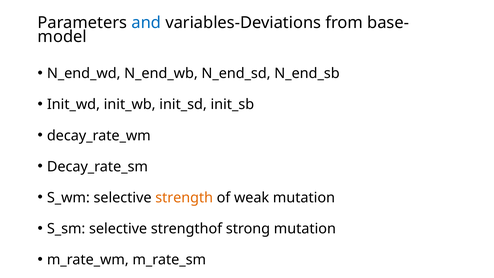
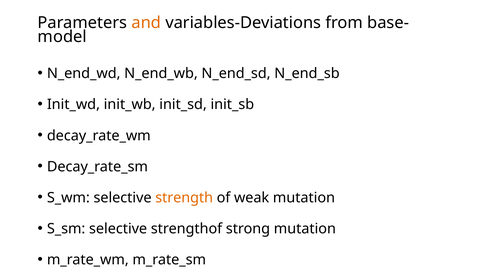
and colour: blue -> orange (146, 23)
